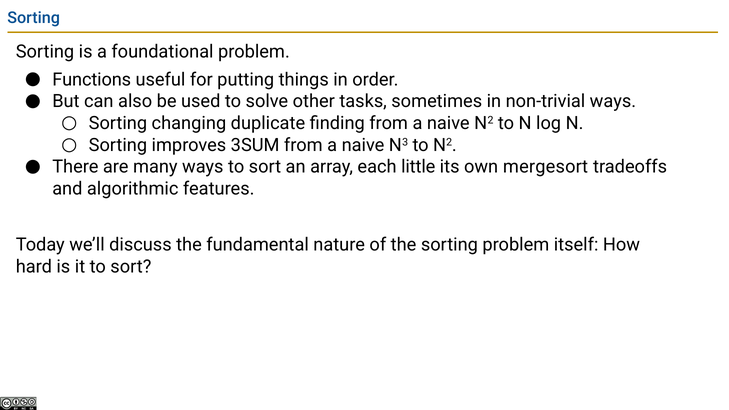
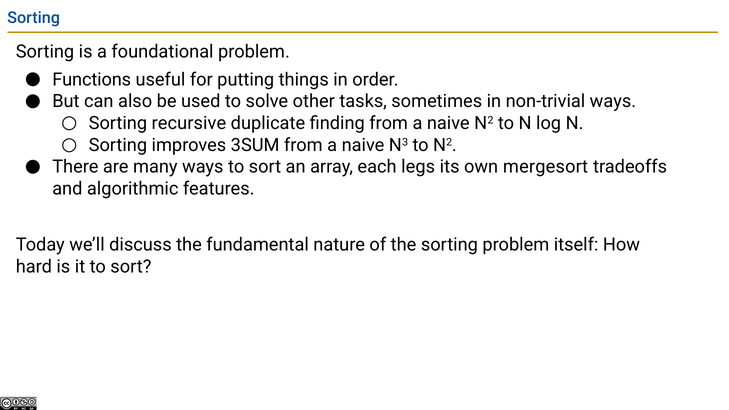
changing: changing -> recursive (189, 123)
little: little -> legs (418, 167)
